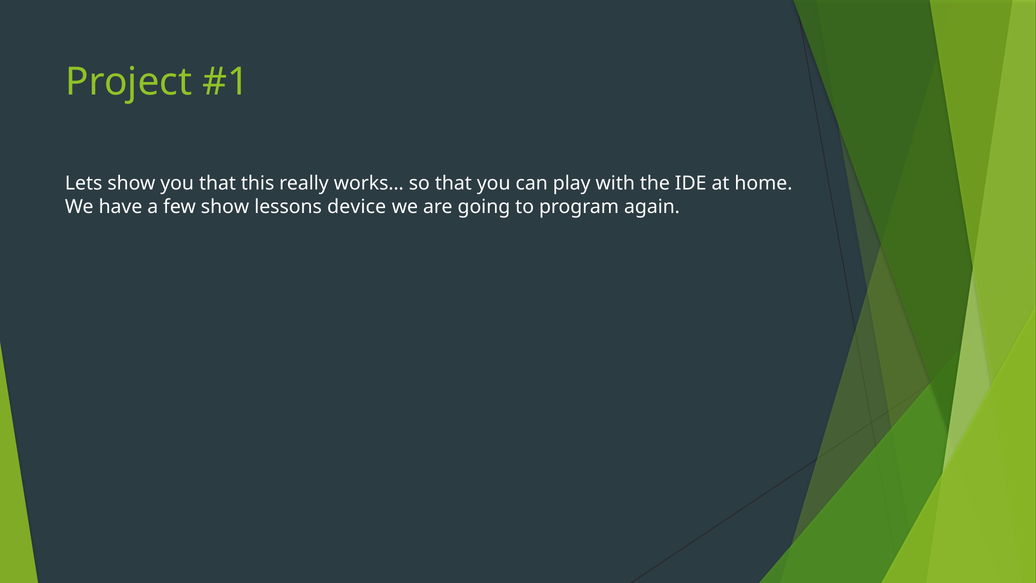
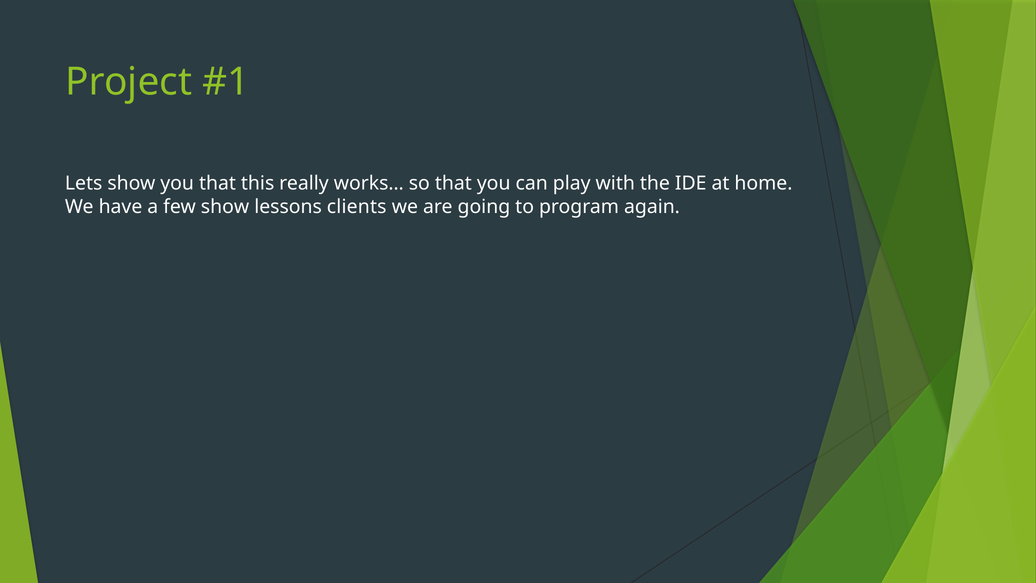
device: device -> clients (357, 207)
